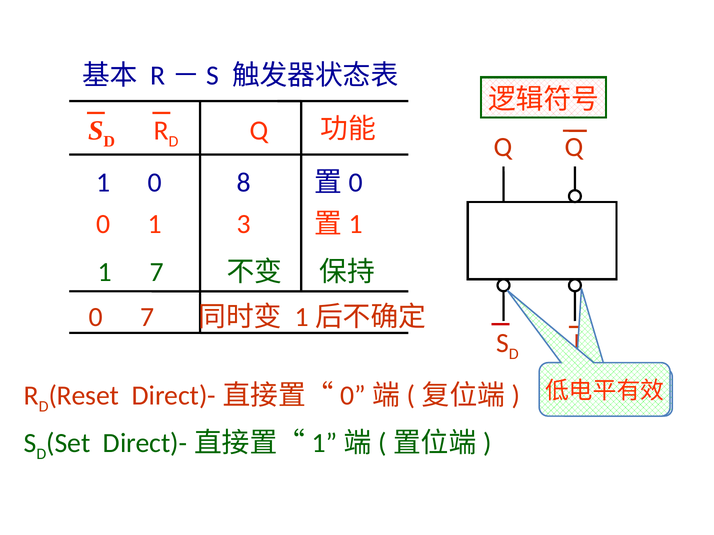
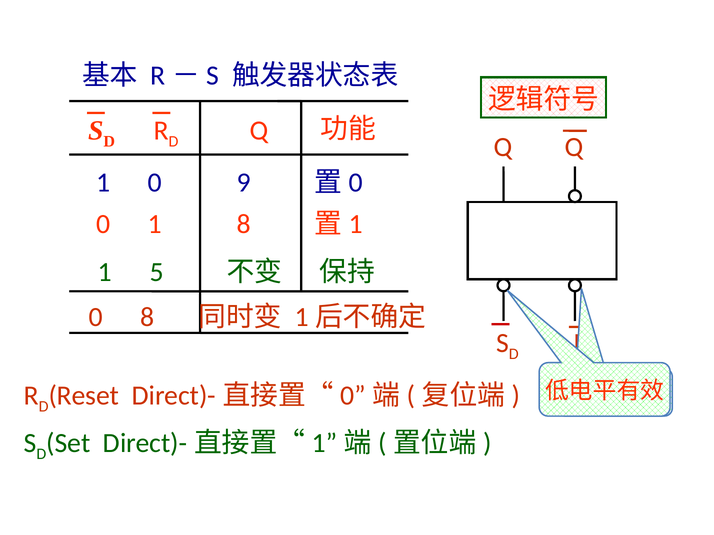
8: 8 -> 9 (244, 183)
1 3: 3 -> 8 (244, 225)
1 7: 7 -> 5 (157, 272)
0 7: 7 -> 8 (147, 317)
